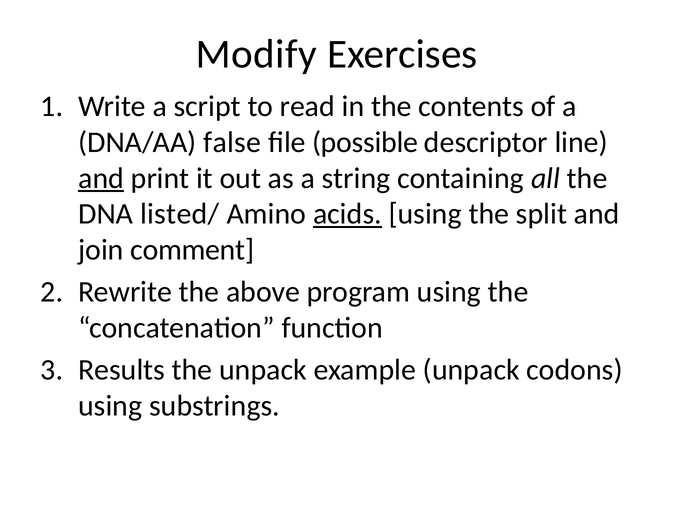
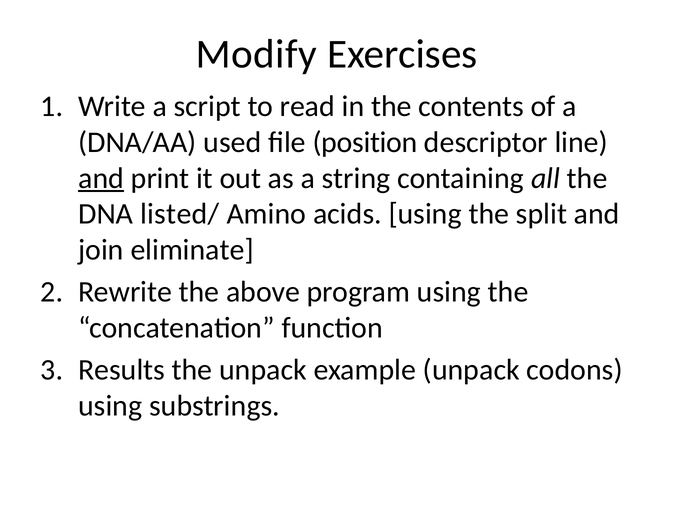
false: false -> used (232, 142)
possible: possible -> position (365, 142)
acids underline: present -> none (347, 214)
comment: comment -> eliminate (192, 250)
